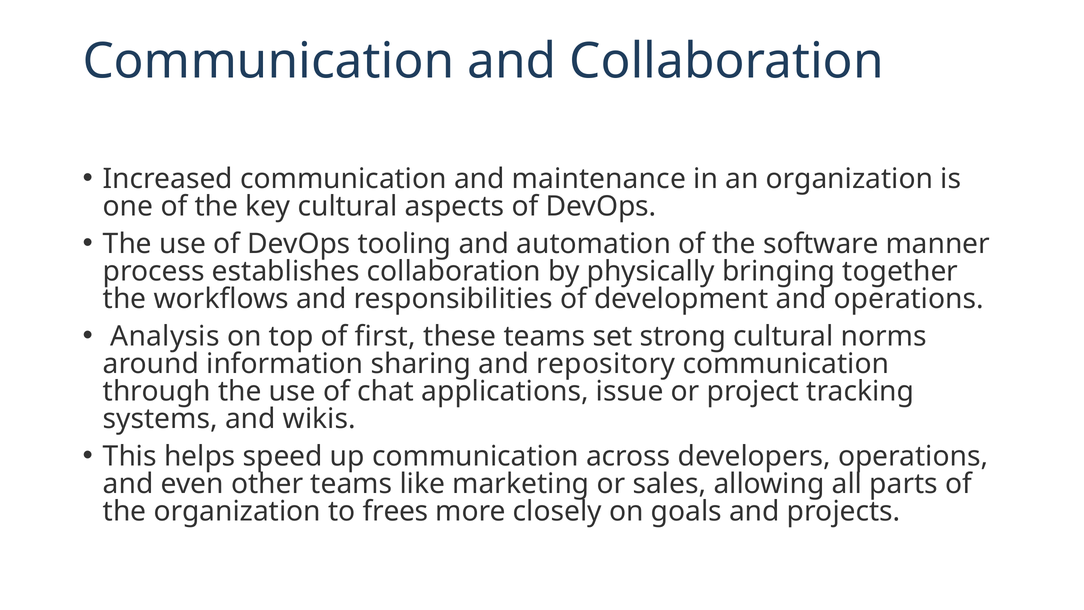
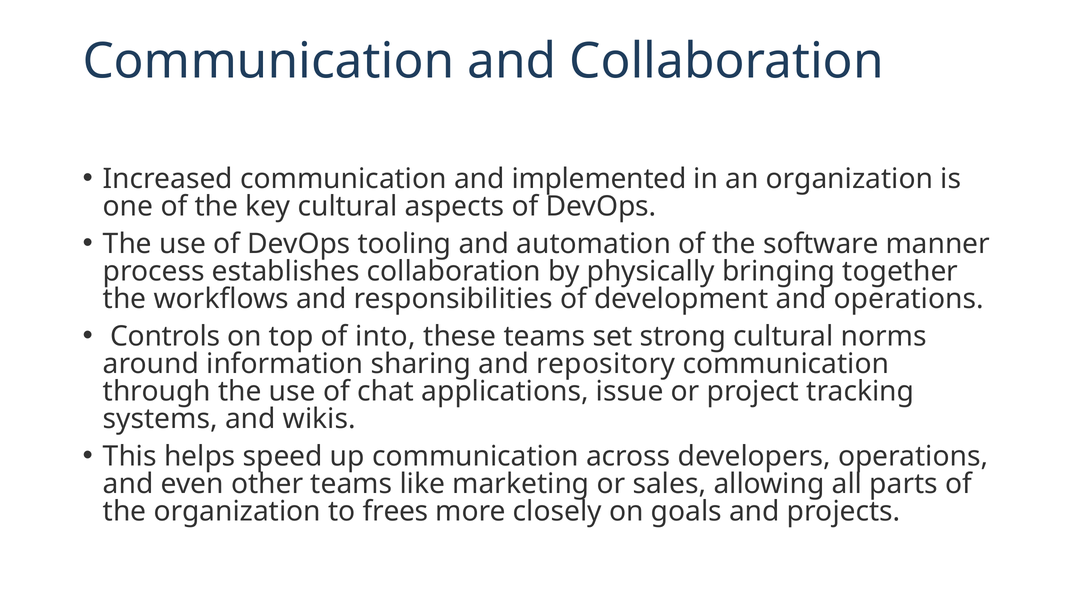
maintenance: maintenance -> implemented (599, 179)
Analysis: Analysis -> Controls (165, 336)
first: first -> into (385, 336)
